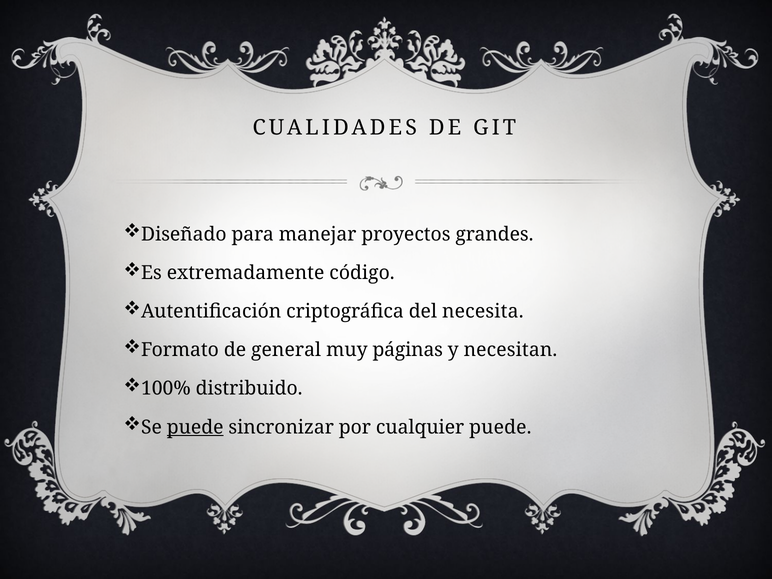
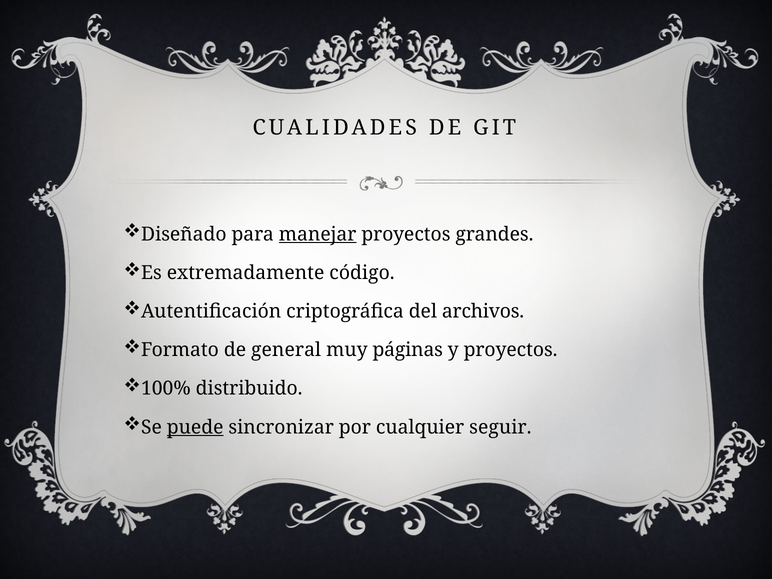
manejar underline: none -> present (318, 234)
necesita: necesita -> archivos (483, 311)
y necesitan: necesitan -> proyectos (511, 350)
cualquier puede: puede -> seguir (500, 427)
